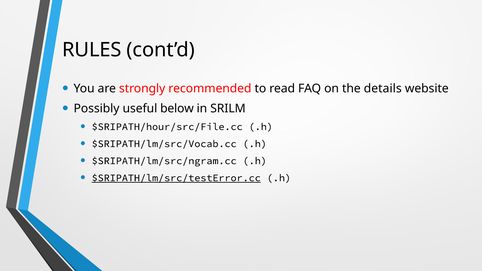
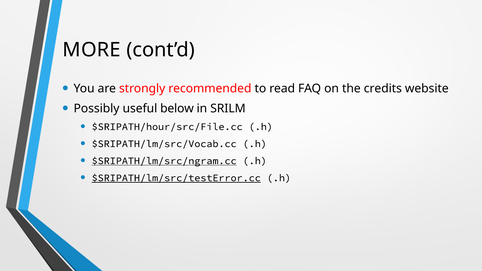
RULES: RULES -> MORE (92, 50)
details: details -> credits (383, 89)
$SRIPATH/lm/src/ngram.cc underline: none -> present (164, 161)
